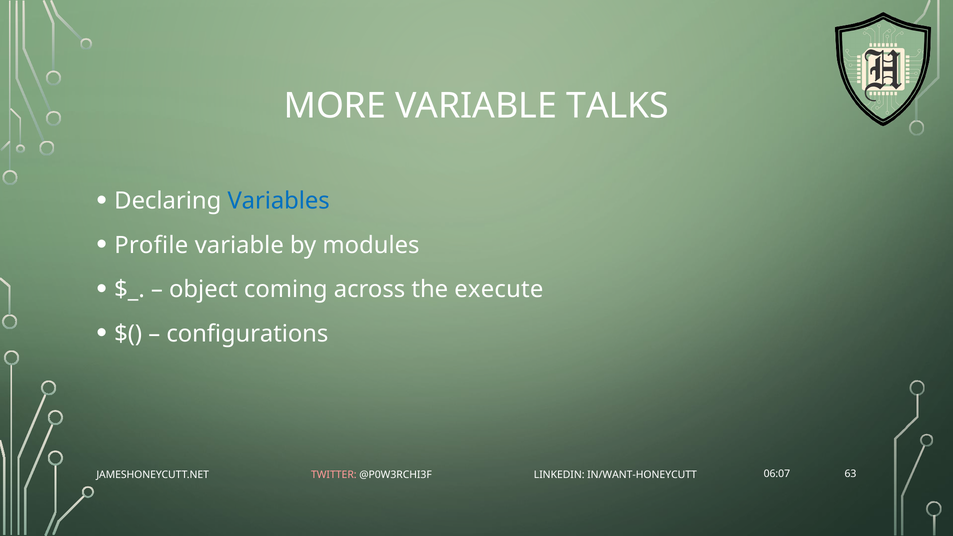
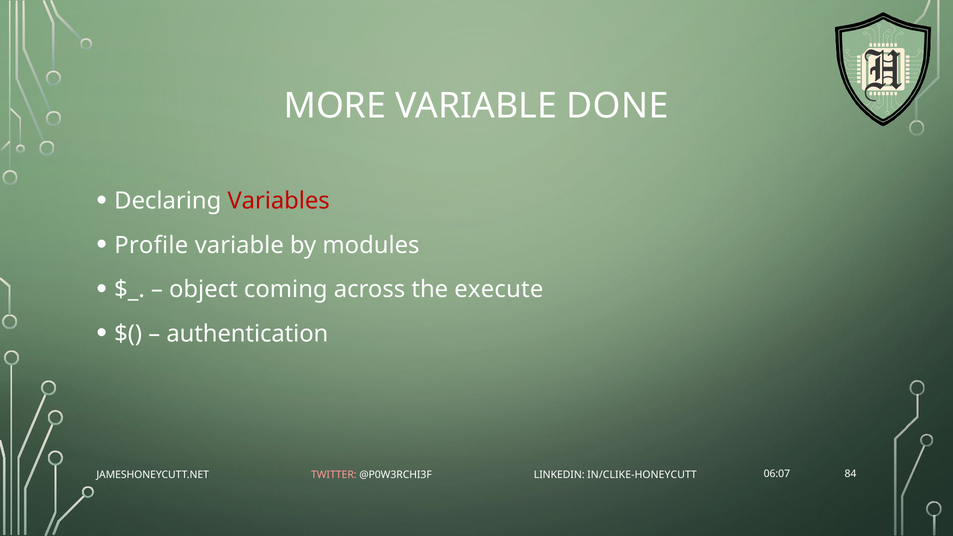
TALKS: TALKS -> DONE (617, 106)
Variables colour: blue -> red (279, 201)
configurations: configurations -> authentication (247, 334)
63: 63 -> 84 (851, 474)
IN/WANT-HONEYCUTT: IN/WANT-HONEYCUTT -> IN/CLIKE-HONEYCUTT (642, 475)
